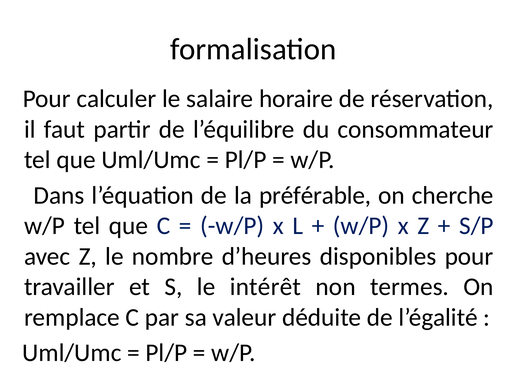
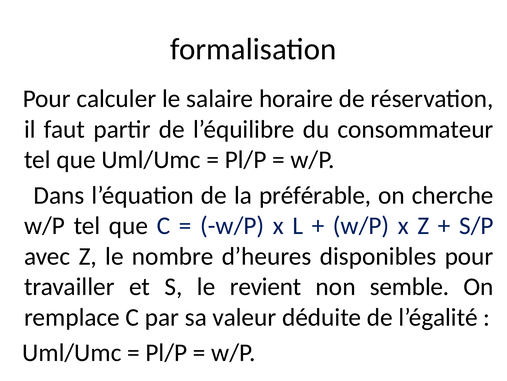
intérêt: intérêt -> revient (266, 286)
termes: termes -> semble (410, 286)
